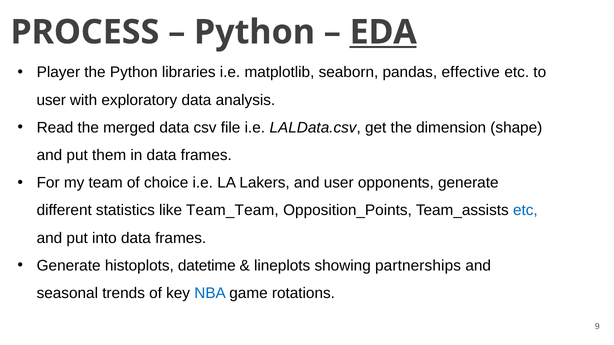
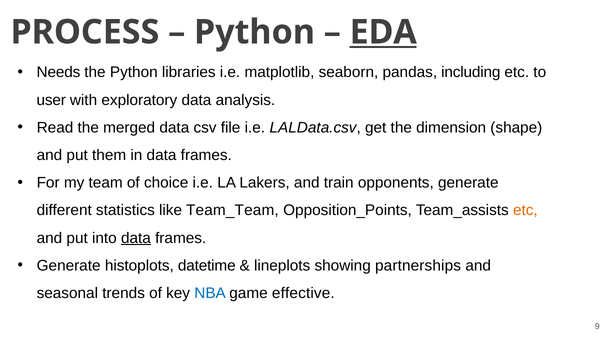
Player: Player -> Needs (58, 72)
effective: effective -> including (471, 72)
and user: user -> train (339, 183)
etc colour: blue -> orange (525, 211)
data underline: none -> present (136, 238)
rotations: rotations -> effective (303, 294)
